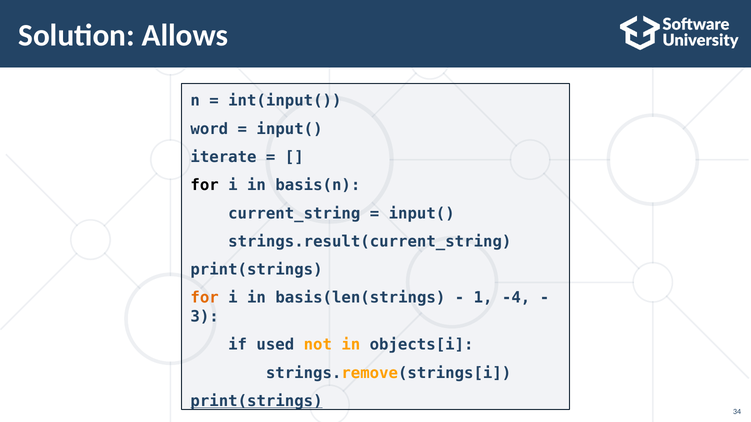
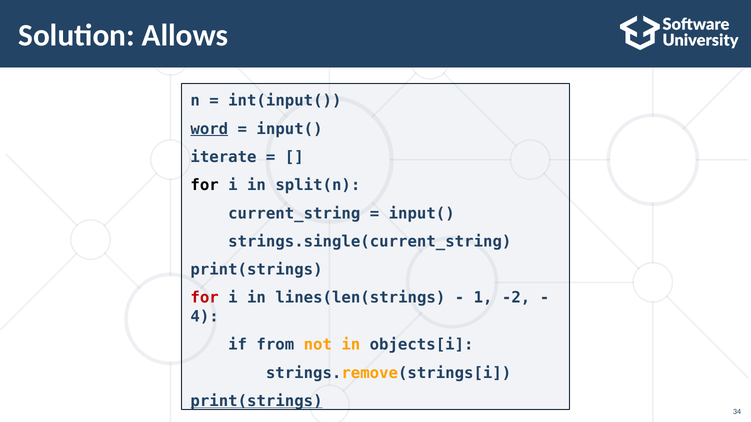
word underline: none -> present (209, 129)
basis(n: basis(n -> split(n (318, 185)
strings.result(current_string: strings.result(current_string -> strings.single(current_string (370, 242)
for colour: orange -> red (205, 298)
basis(len(strings: basis(len(strings -> lines(len(strings (360, 298)
-4: -4 -> -2 (516, 298)
3: 3 -> 4 (205, 317)
used: used -> from (275, 345)
